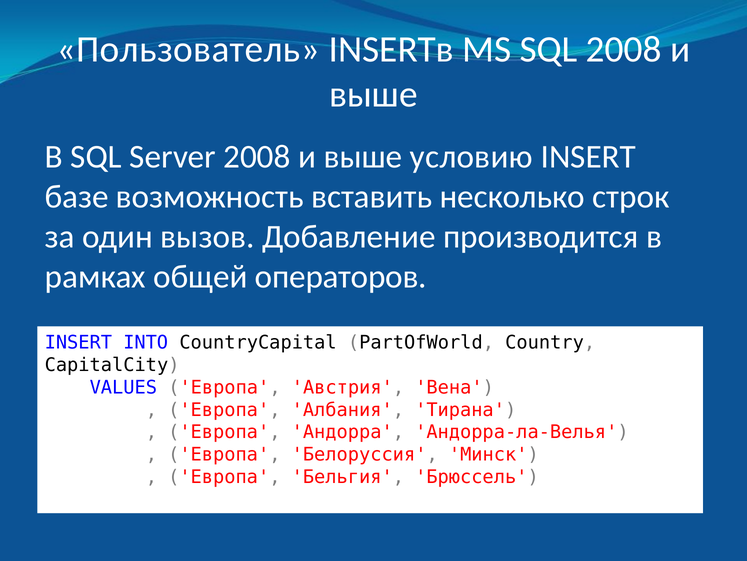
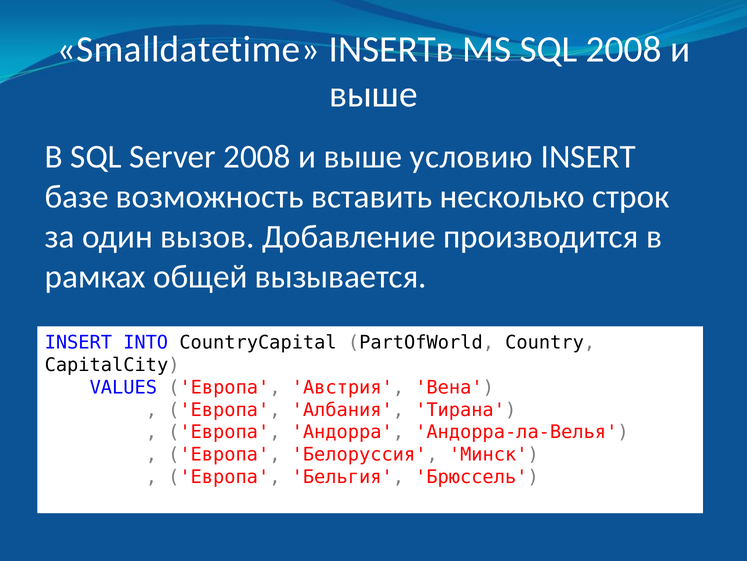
Пользователь: Пользователь -> Smalldatetime (188, 49)
операторов: операторов -> вызывается (341, 276)
